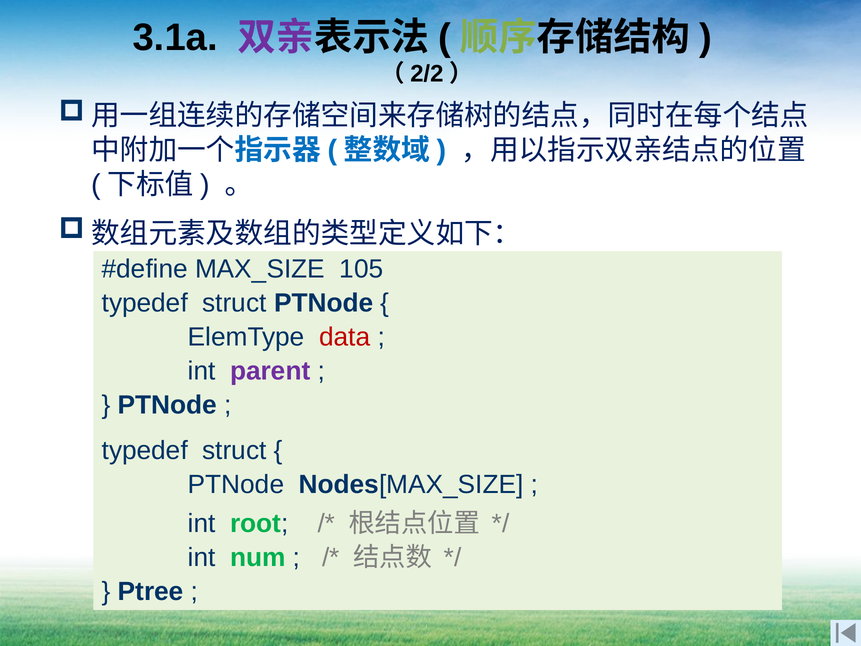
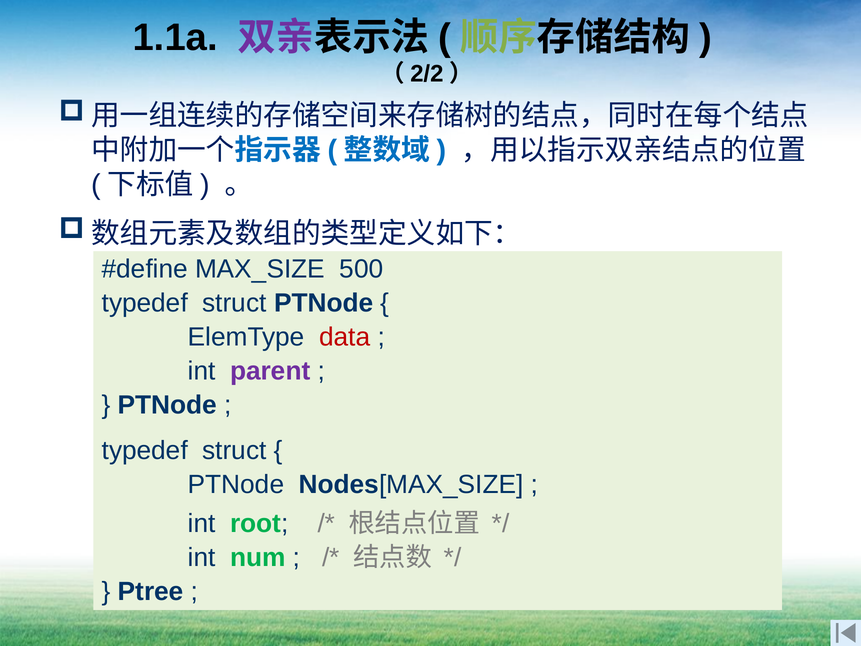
3.1a: 3.1a -> 1.1a (175, 37)
105: 105 -> 500 (361, 269)
